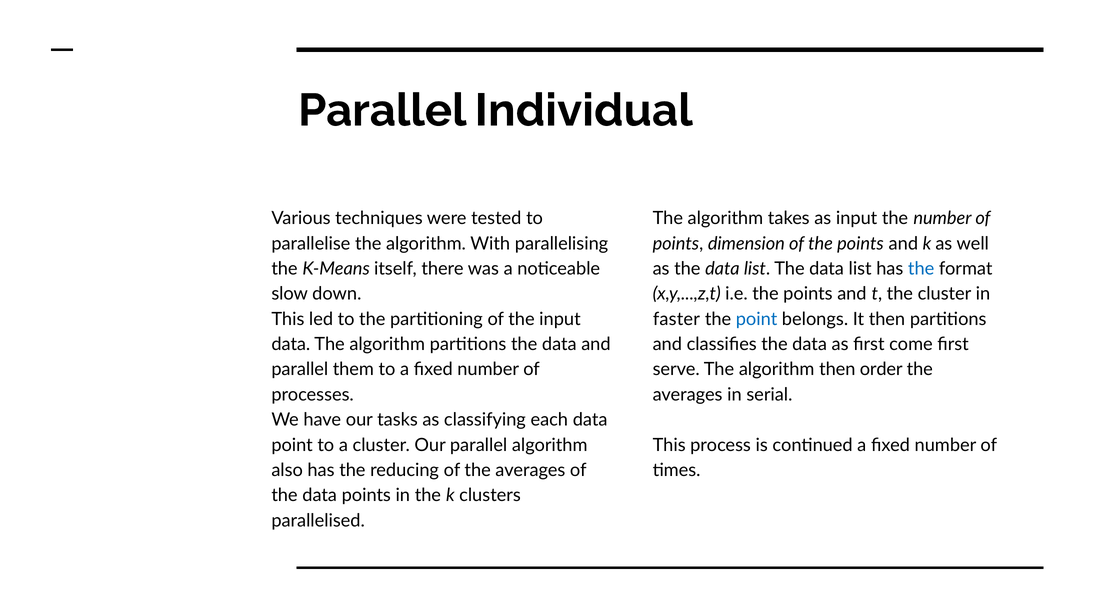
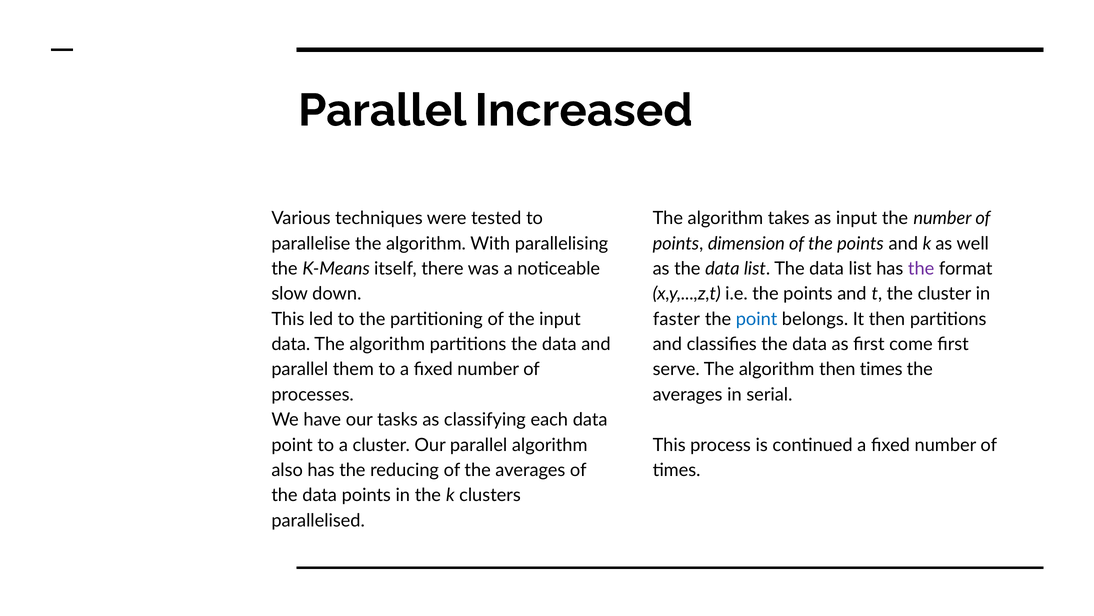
Individual: Individual -> Increased (584, 110)
the colour: blue -> purple (921, 268)
then order: order -> times (881, 369)
